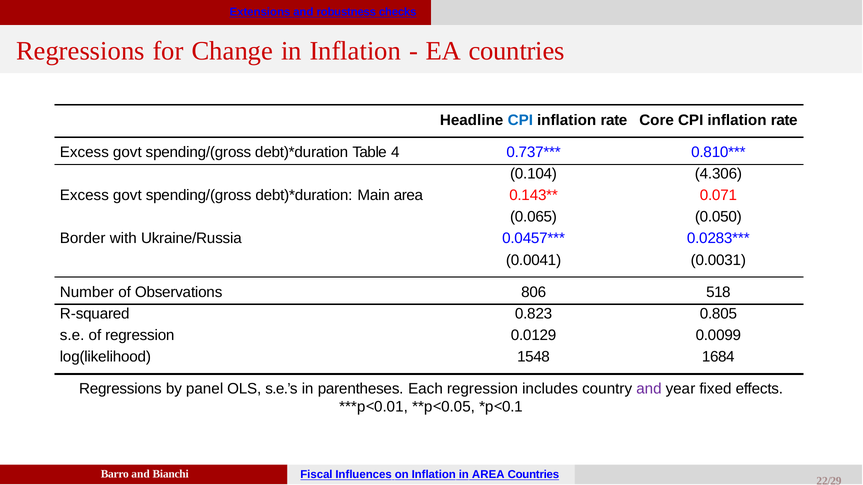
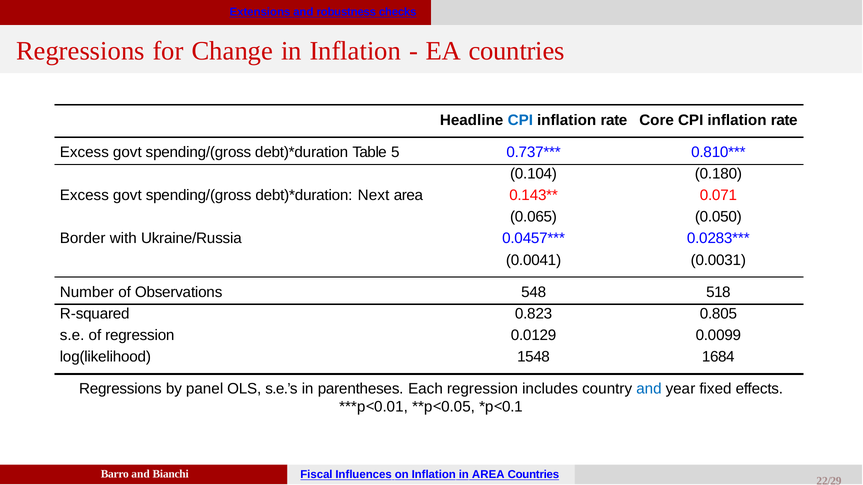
4: 4 -> 5 (395, 153)
4.306: 4.306 -> 0.180 (718, 174)
Main: Main -> Next (374, 196)
806: 806 -> 548 (534, 293)
and colour: purple -> blue (649, 389)
